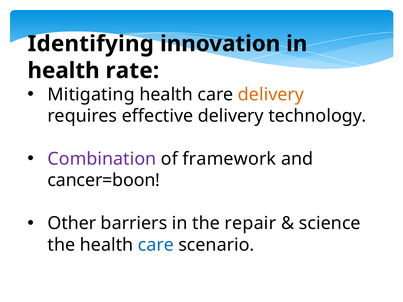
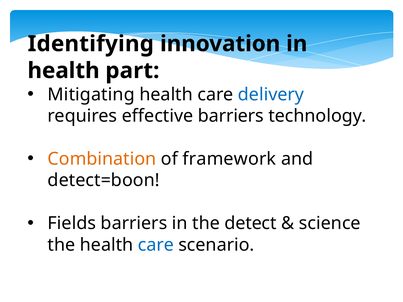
rate: rate -> part (132, 71)
delivery colour: orange -> blue (271, 95)
effective delivery: delivery -> barriers (231, 116)
Combination colour: purple -> orange (102, 159)
cancer=boon: cancer=boon -> detect=boon (104, 181)
Other: Other -> Fields (72, 224)
repair: repair -> detect (251, 224)
